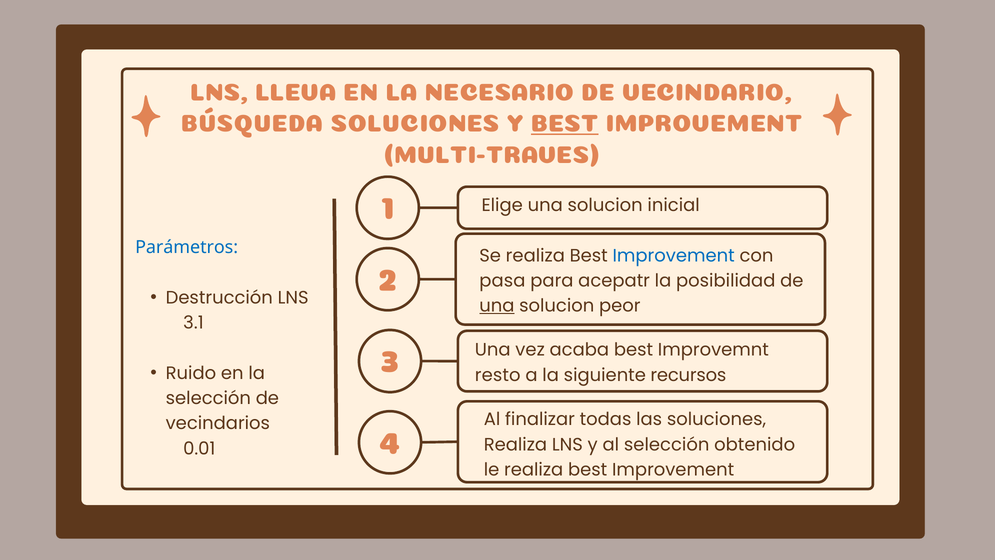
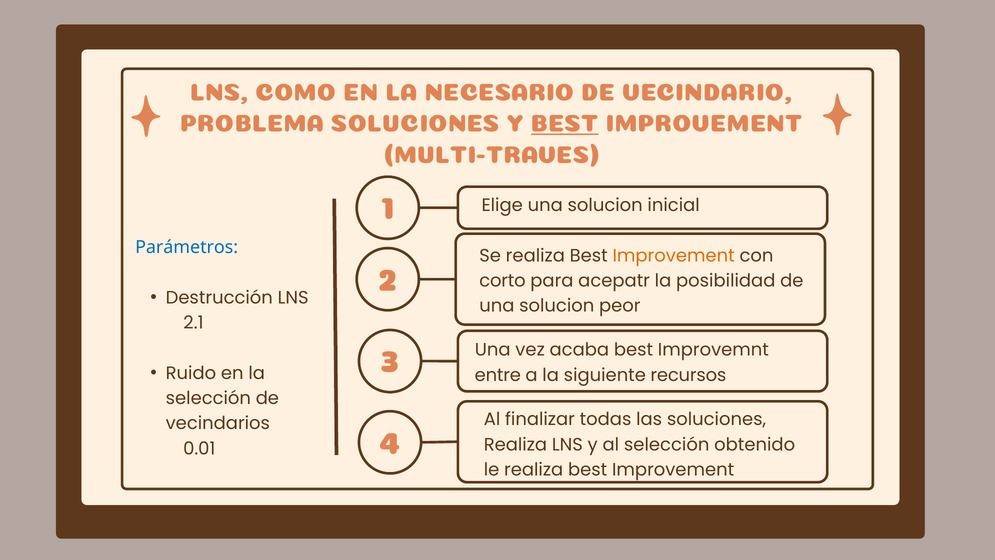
LLEVA: LLEVA -> COMO (296, 93)
BÚSQUEDA: BÚSQUEDA -> PROBLEMA (252, 124)
Improvement colour: blue -> orange (674, 255)
pasa: pasa -> corto (503, 281)
una underline: present -> none (497, 306)
3.1: 3.1 -> 2.1 (193, 323)
resto: resto -> entre (498, 375)
